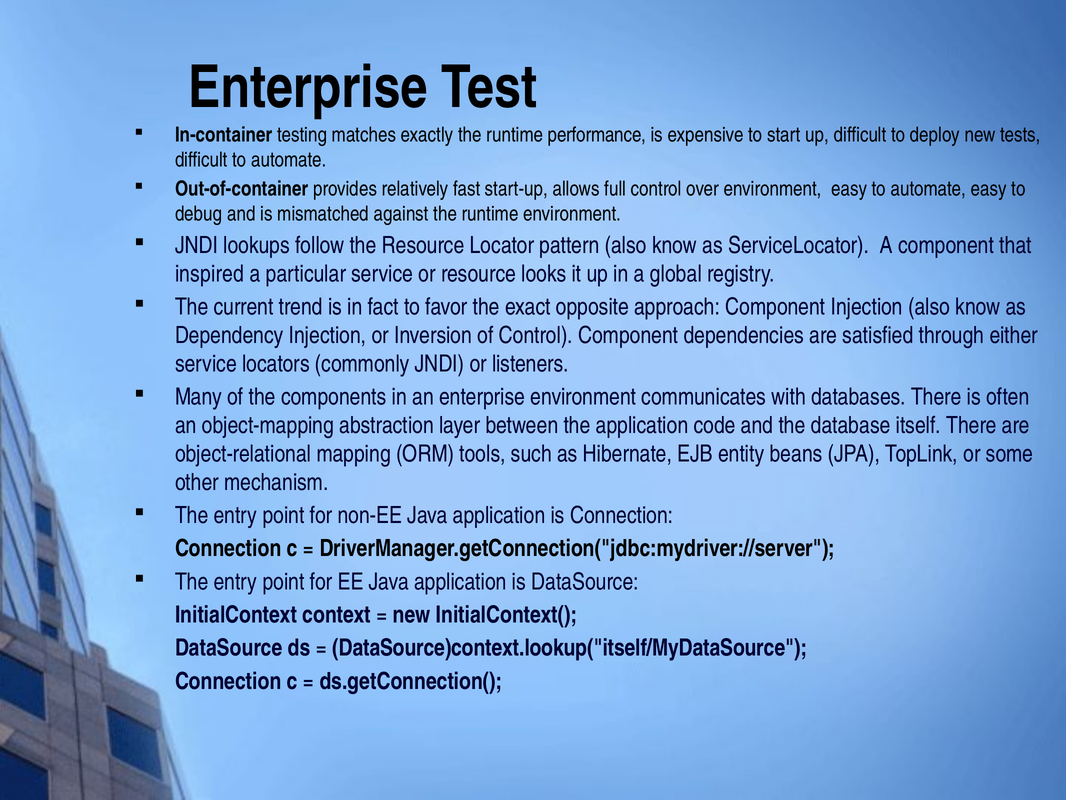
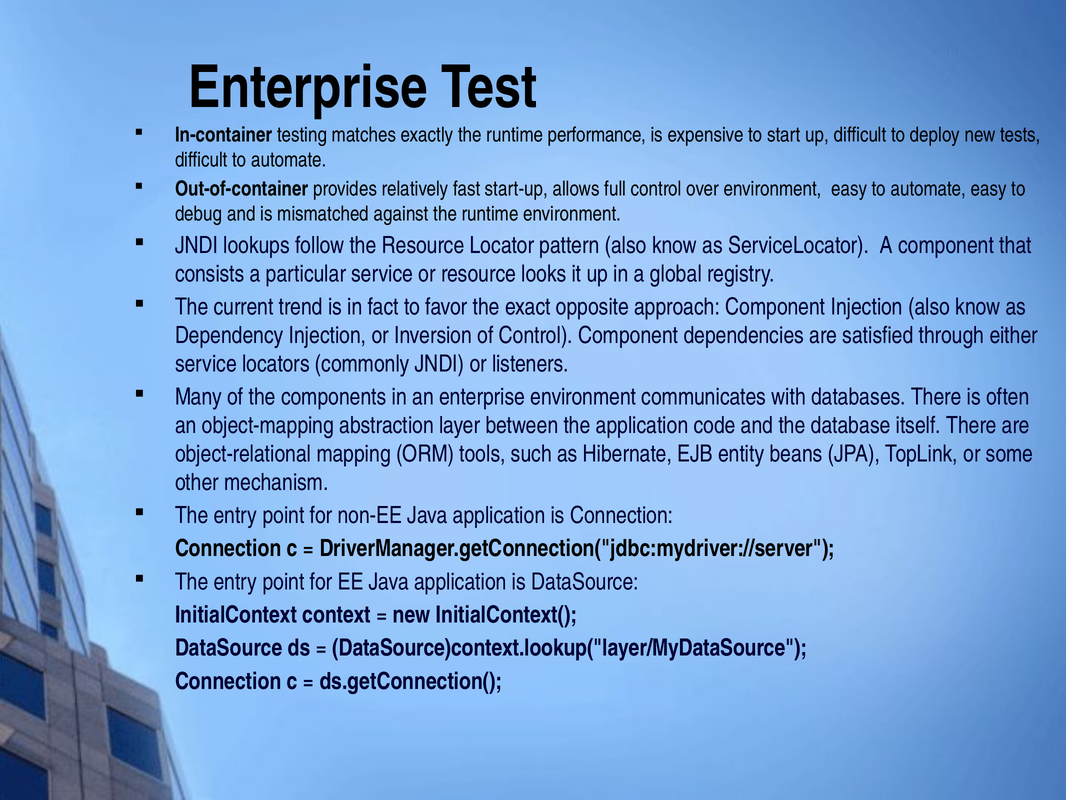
inspired: inspired -> consists (210, 274)
DataSource)context.lookup("itself/MyDataSource: DataSource)context.lookup("itself/MyDataSource -> DataSource)context.lookup("layer/MyDataSource (570, 648)
